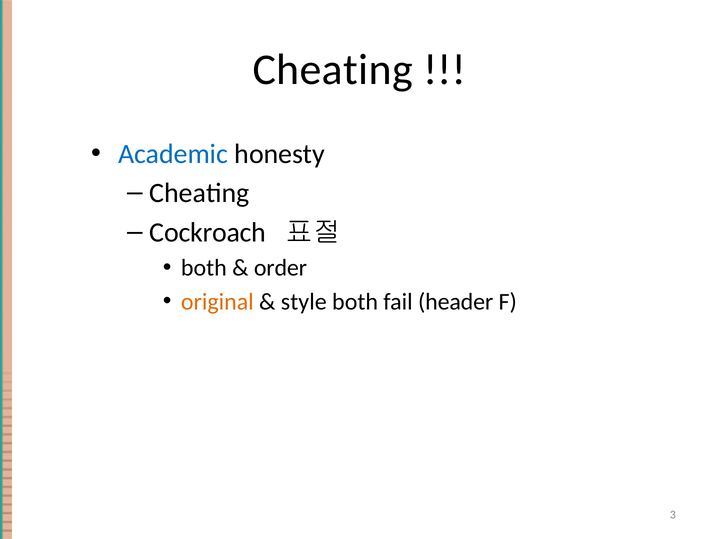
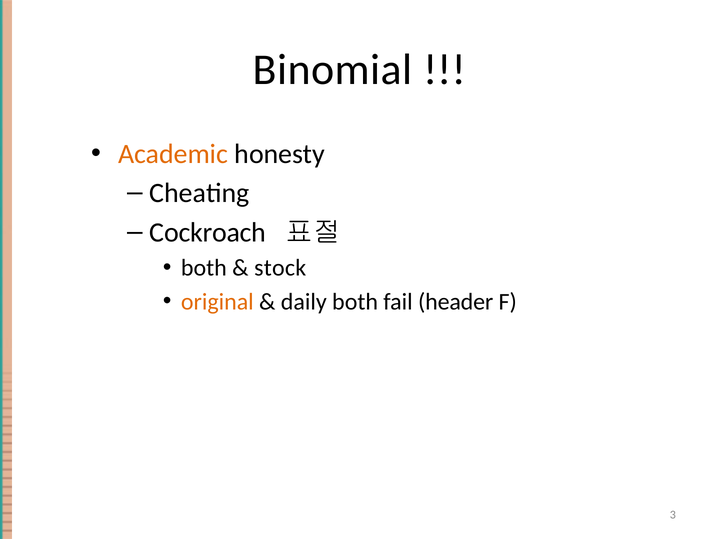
Cheating: Cheating -> Binomial (333, 70)
Academic colour: blue -> orange (173, 154)
order: order -> stock (280, 268)
style: style -> daily (304, 302)
